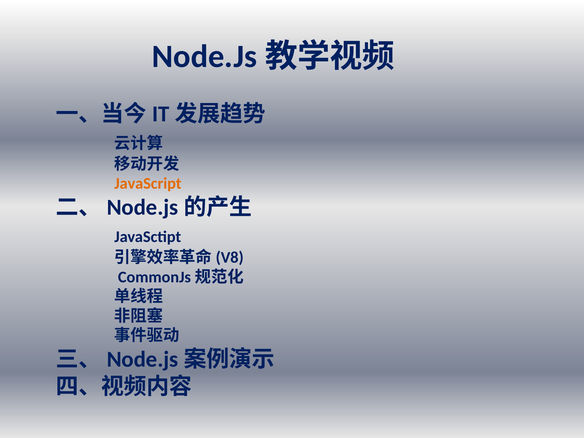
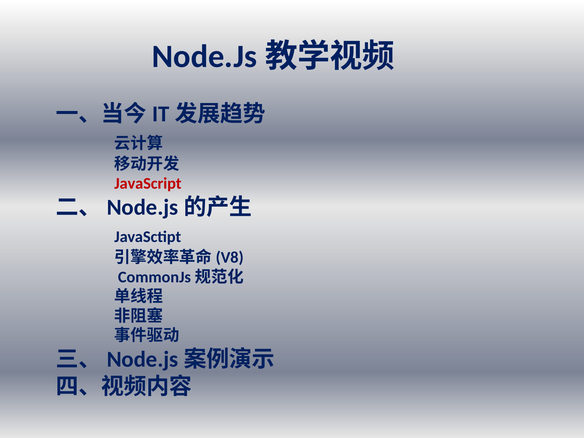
JavaScript colour: orange -> red (148, 184)
